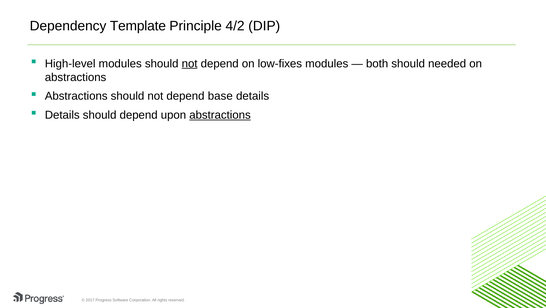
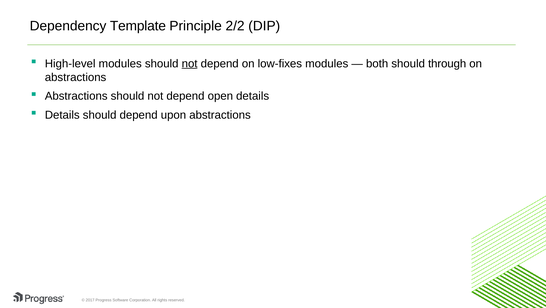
4/2: 4/2 -> 2/2 (235, 26)
needed: needed -> through (447, 63)
base: base -> open (220, 96)
abstractions underline: present -> none (220, 115)
